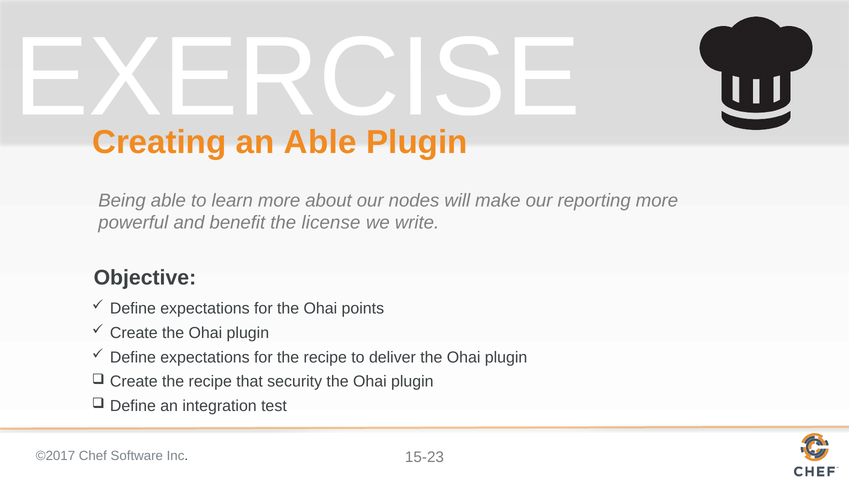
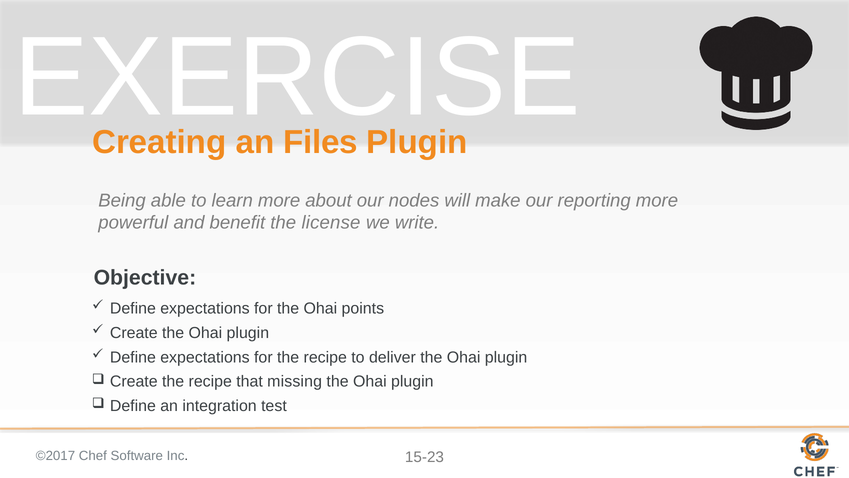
an Able: Able -> Files (321, 142)
security: security -> missing (295, 381)
